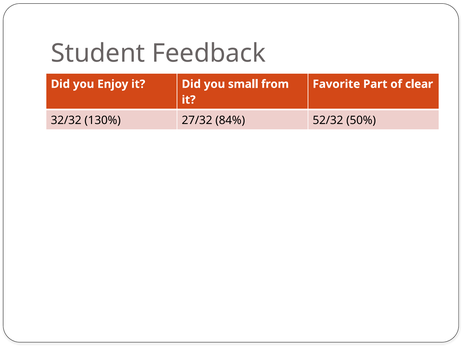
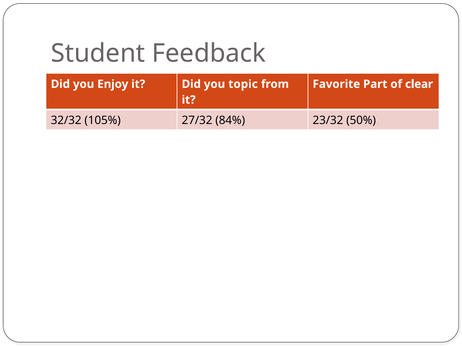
small: small -> topic (243, 84)
130%: 130% -> 105% (103, 120)
52/32: 52/32 -> 23/32 (328, 120)
